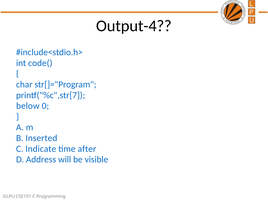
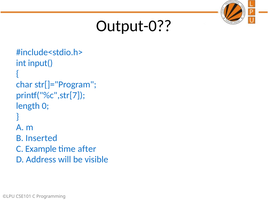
Output-4: Output-4 -> Output-0 (134, 26)
code(: code( -> input( (40, 63)
below: below -> length (28, 106)
Indicate: Indicate -> Example (41, 149)
